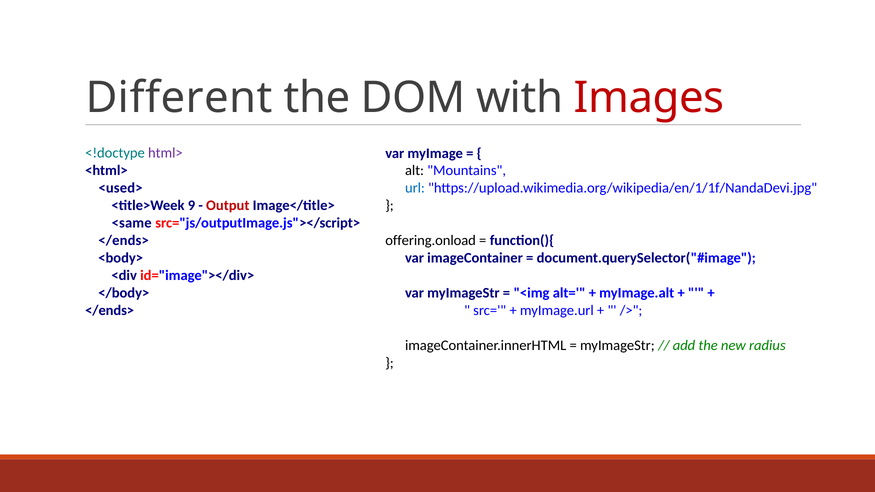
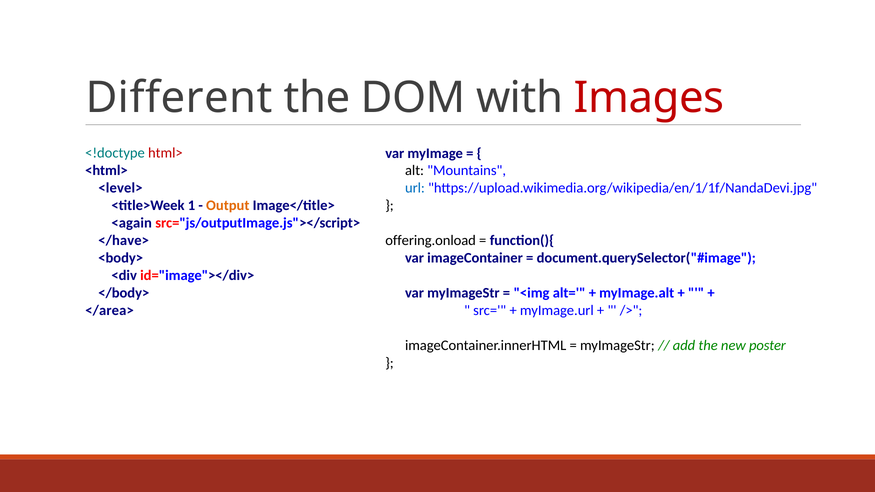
html> colour: purple -> red (165, 153)
<used>: <used> -> <level> (121, 188)
9: 9 -> 1 (191, 206)
Output colour: red -> orange (228, 206)
<same: <same -> <again (132, 223)
</ends>: </ends> -> </have> (124, 241)
</ends>: </ends> -> </area> (110, 311)
radius: radius -> poster (767, 346)
